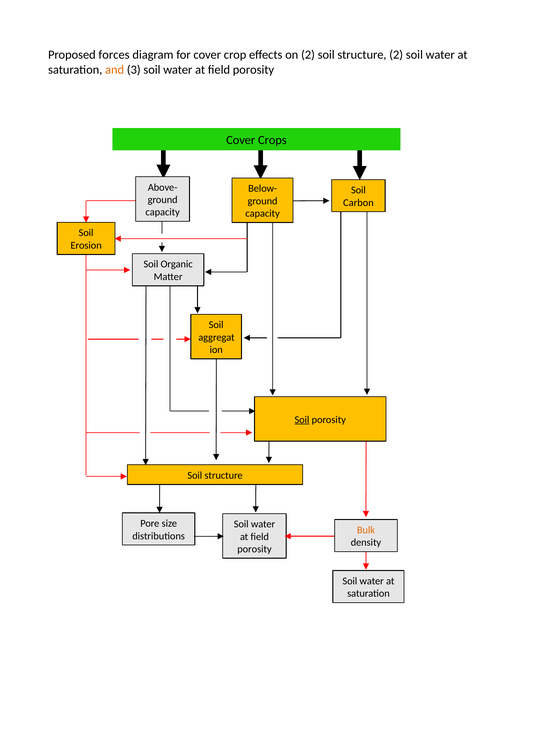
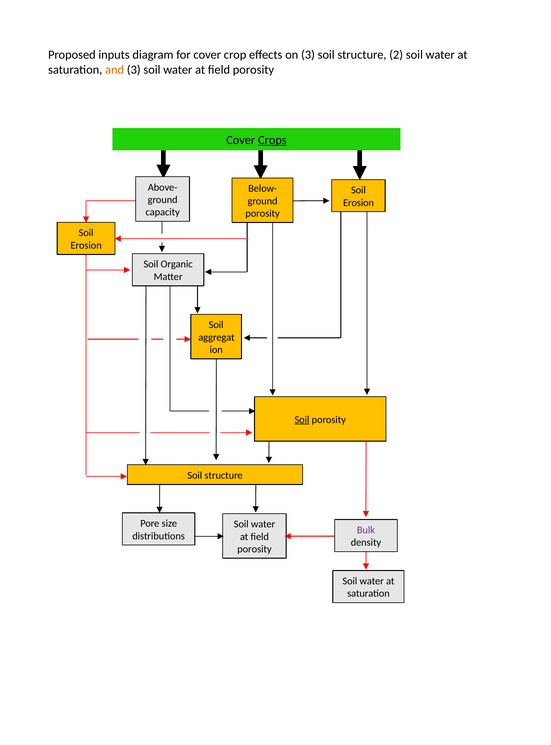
forces: forces -> inputs (114, 55)
on 2: 2 -> 3 (308, 55)
Crops underline: none -> present (272, 140)
Carbon: Carbon -> Erosion (359, 203)
capacity: capacity -> porosity (263, 213)
Bulk colour: orange -> purple (366, 530)
